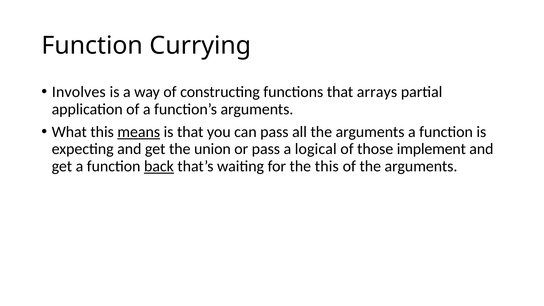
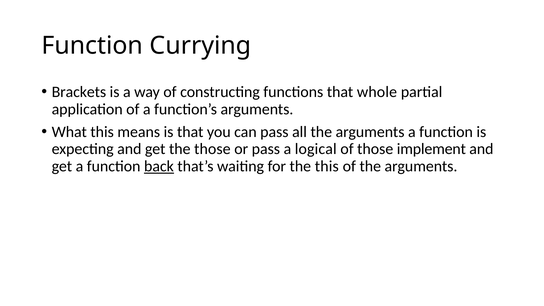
Involves: Involves -> Brackets (79, 92)
arrays: arrays -> whole (377, 92)
means underline: present -> none (139, 132)
the union: union -> those (212, 149)
